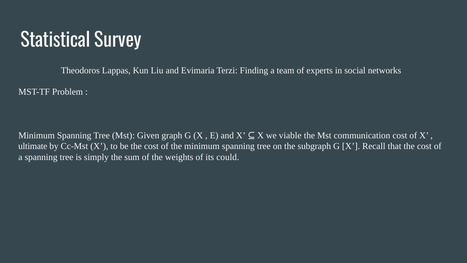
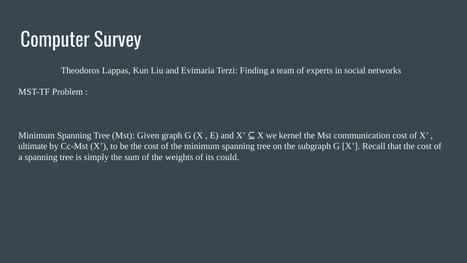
Statistical: Statistical -> Computer (55, 40)
viable: viable -> kernel (290, 135)
